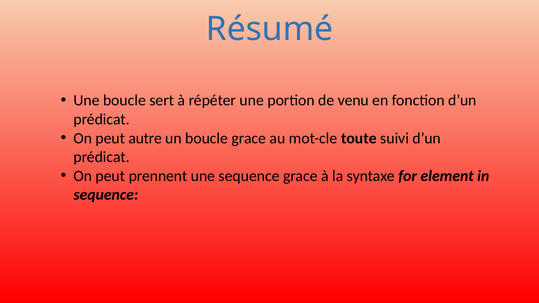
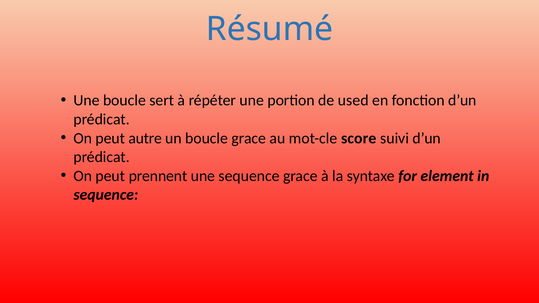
venu: venu -> used (353, 101)
toute: toute -> score (359, 138)
